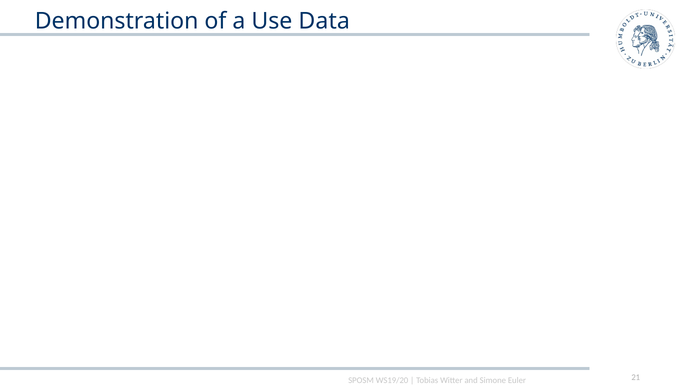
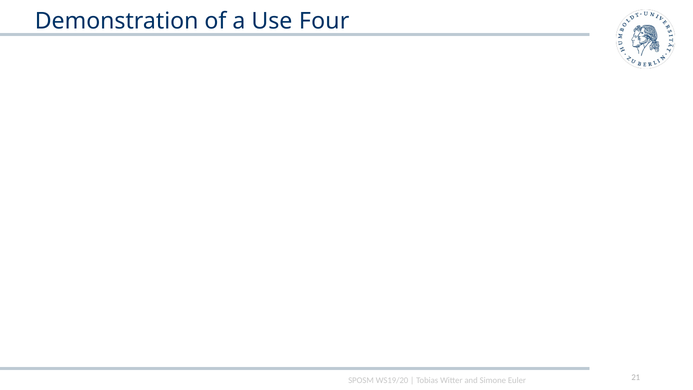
Data: Data -> Four (324, 21)
